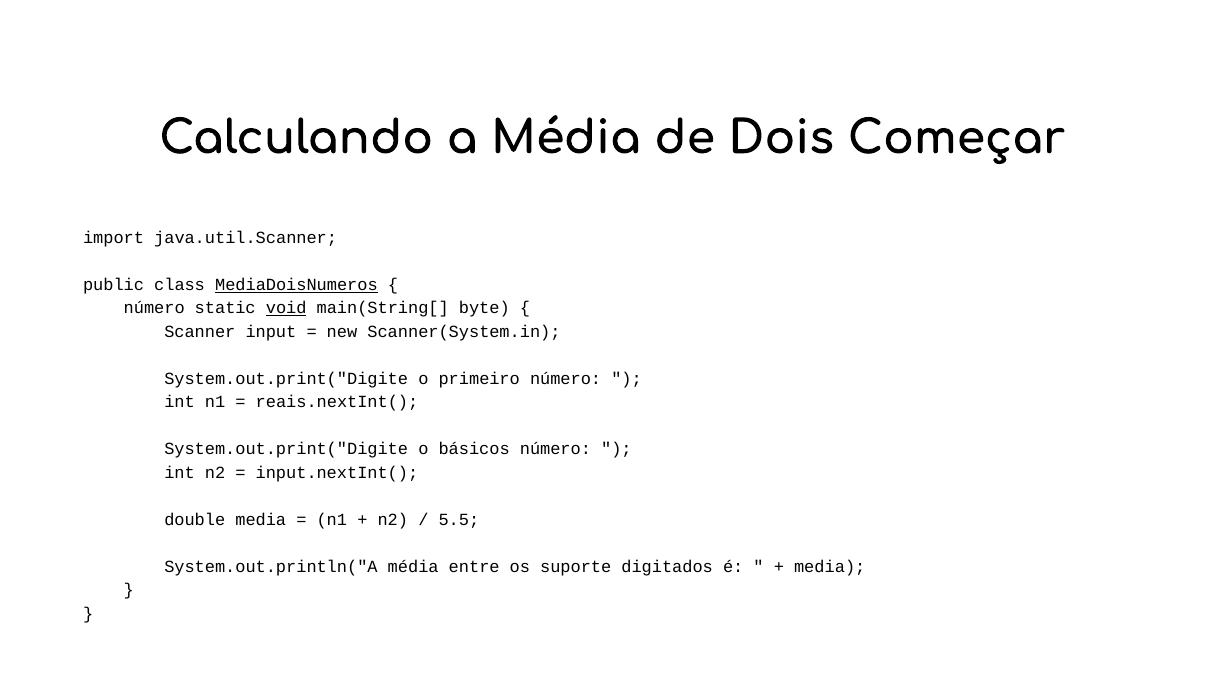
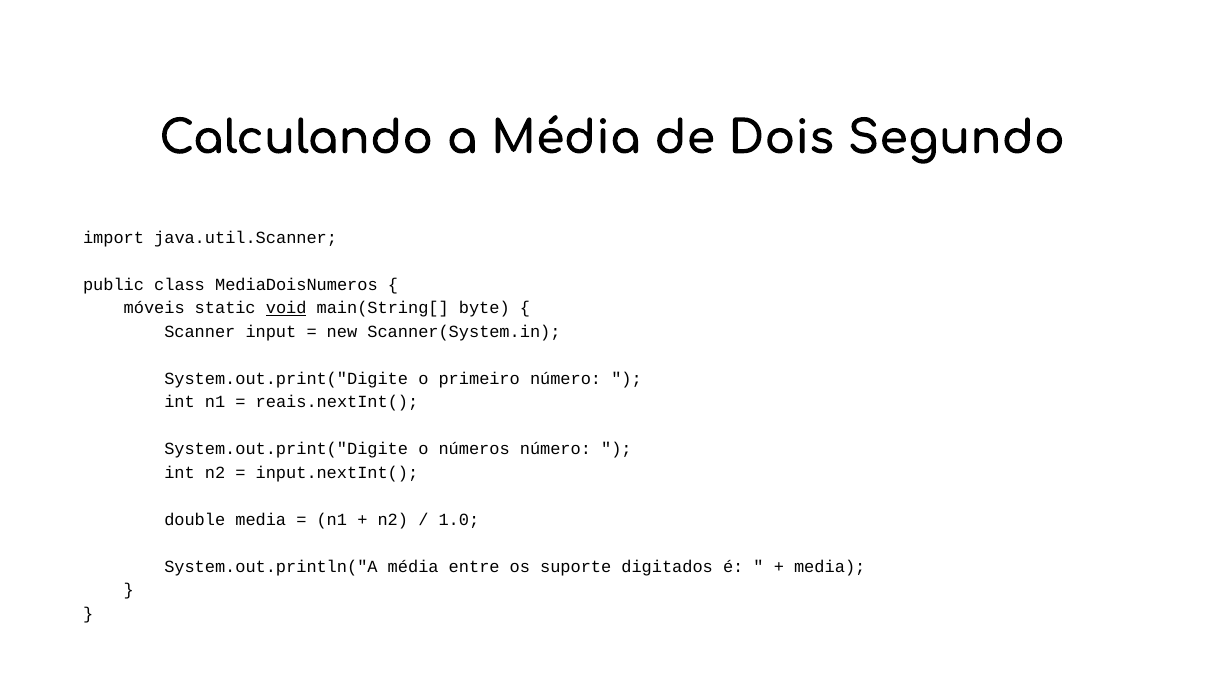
Começar: Começar -> Segundo (956, 138)
MediaDoisNumeros underline: present -> none (296, 285)
número: número -> móveis (154, 308)
básicos: básicos -> números (474, 449)
5.5: 5.5 -> 1.0 (459, 519)
